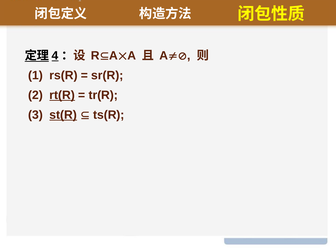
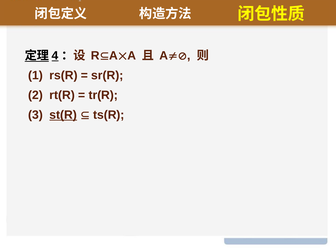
rt(R underline: present -> none (62, 95)
